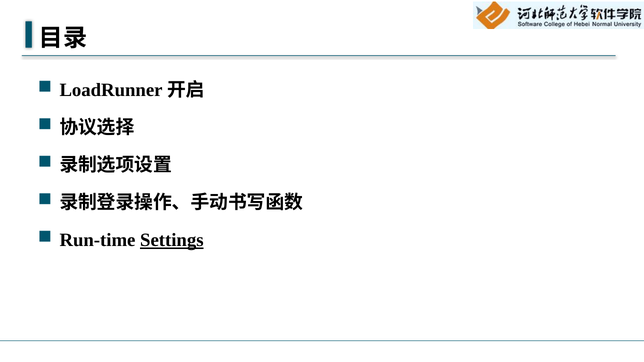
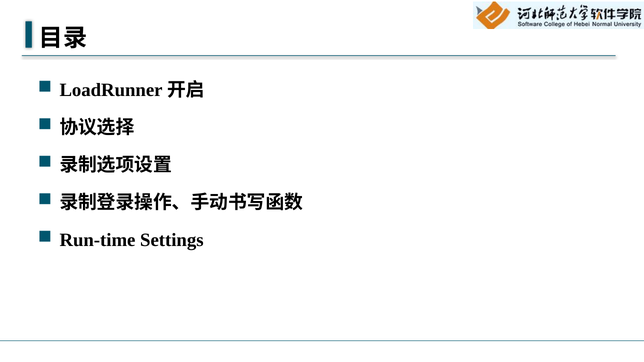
Settings underline: present -> none (172, 240)
